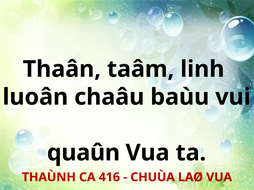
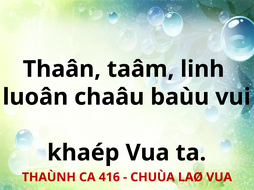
quaûn: quaûn -> khaép (83, 153)
